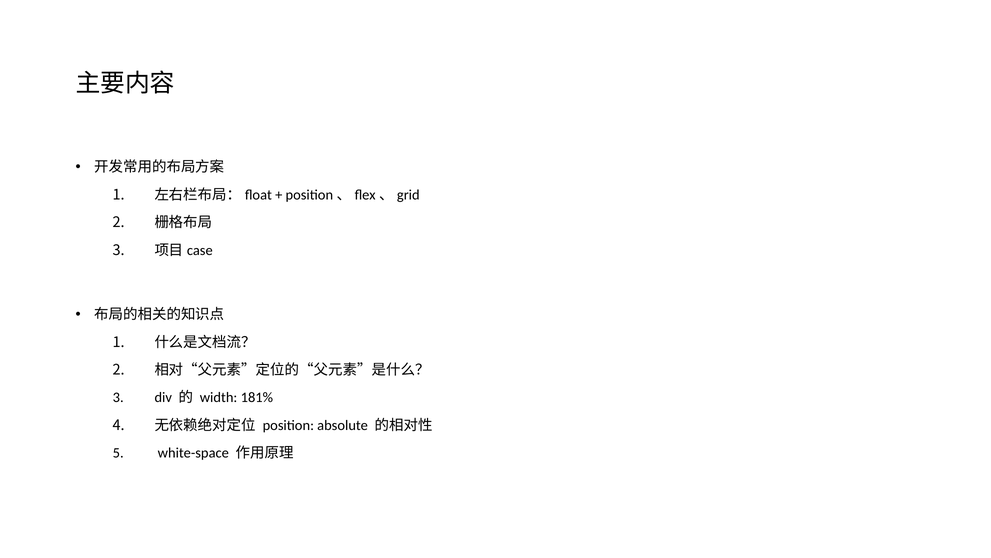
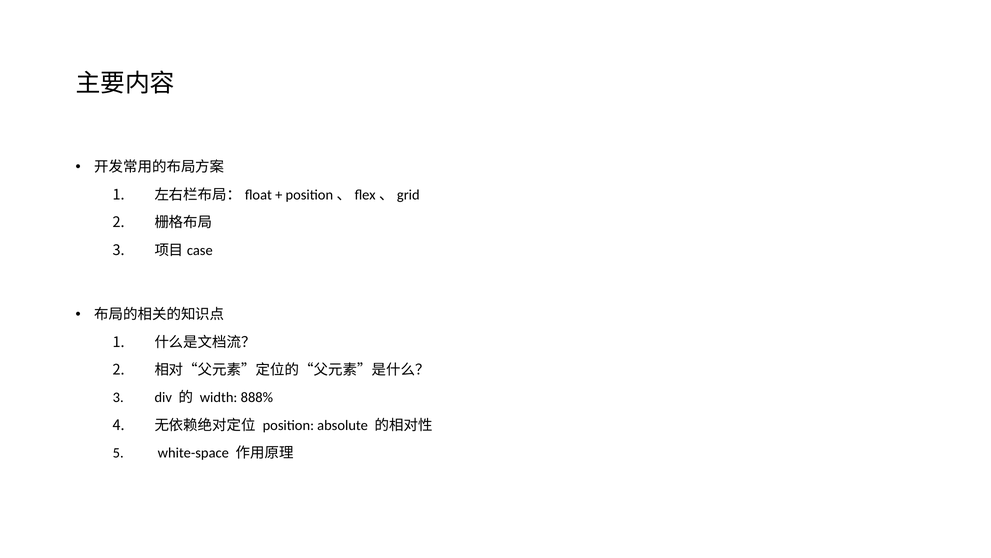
181%: 181% -> 888% (257, 397)
